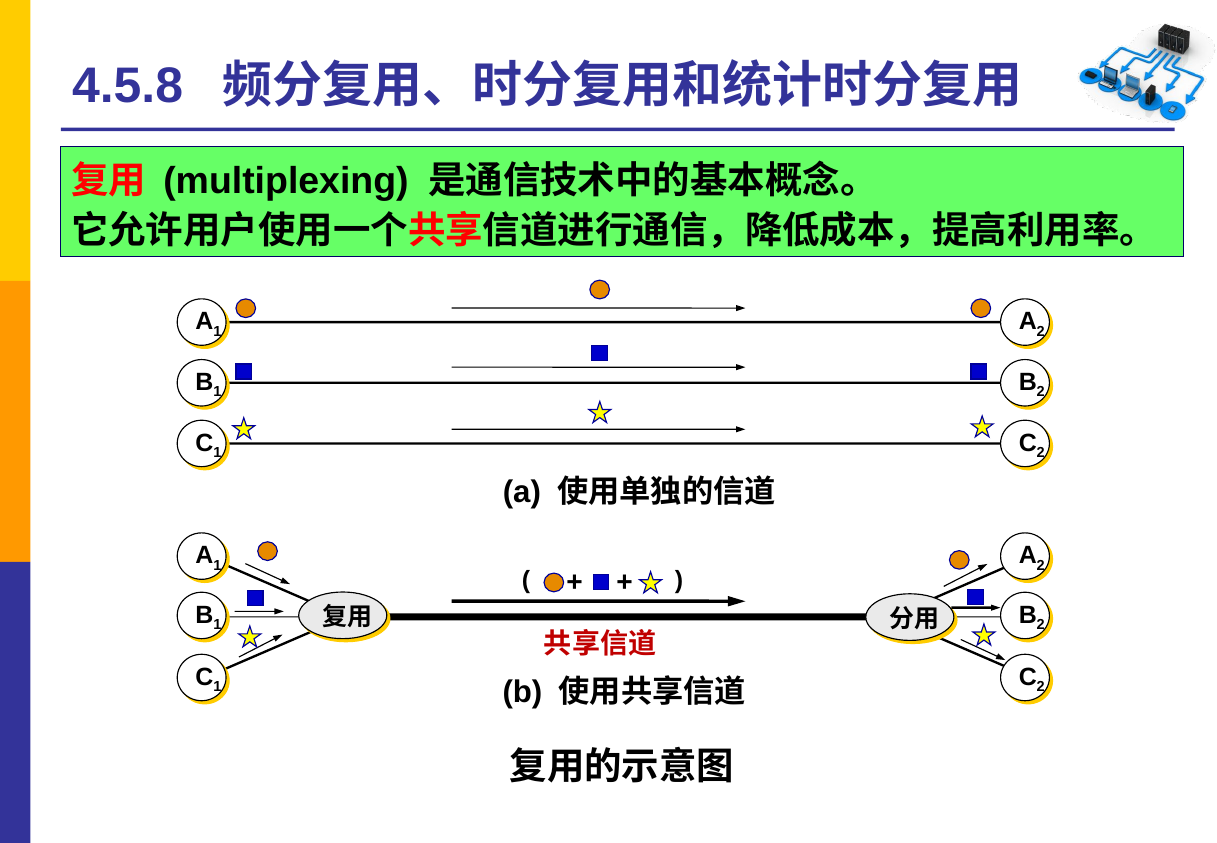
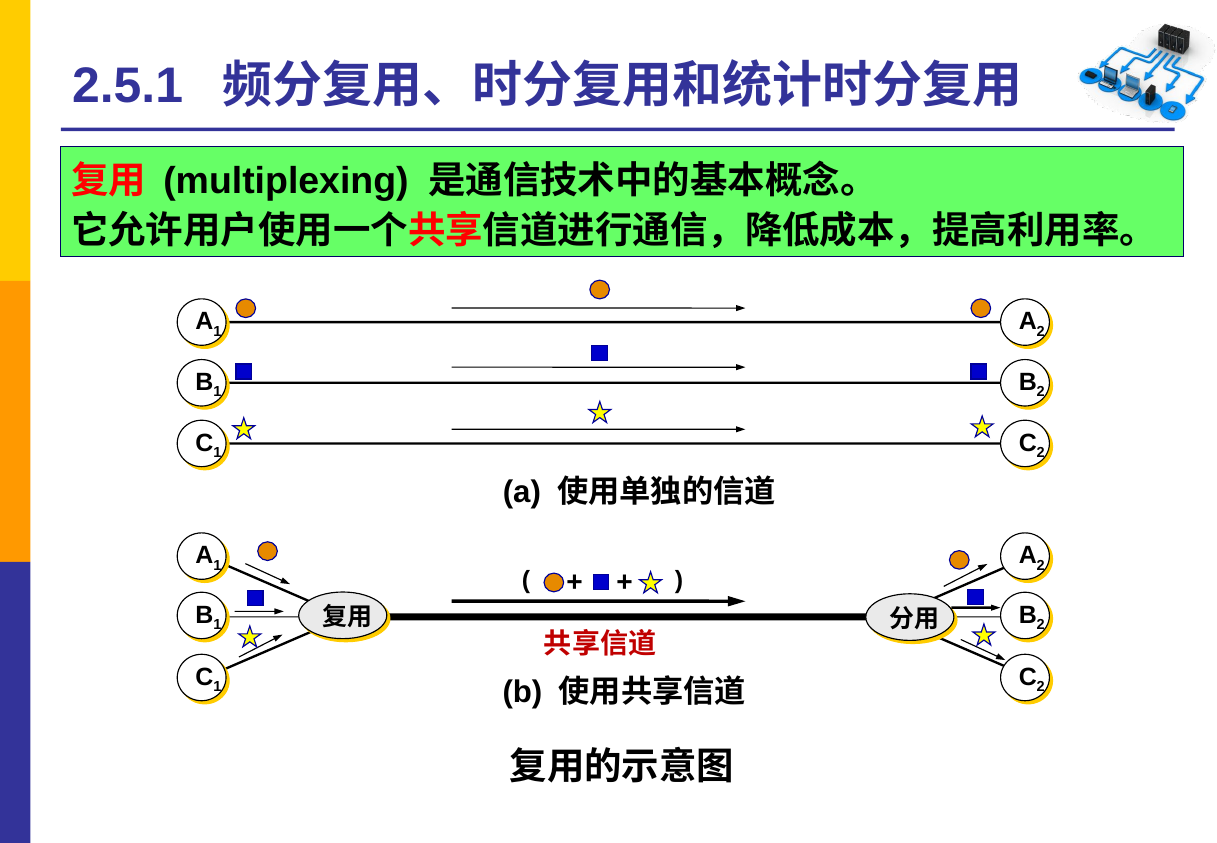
4.5.8: 4.5.8 -> 2.5.1 (128, 86)
